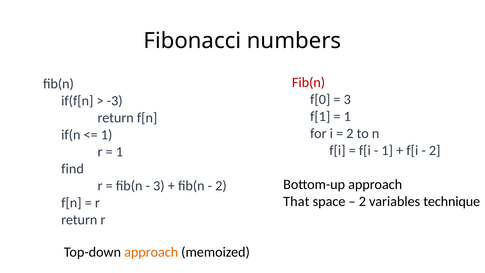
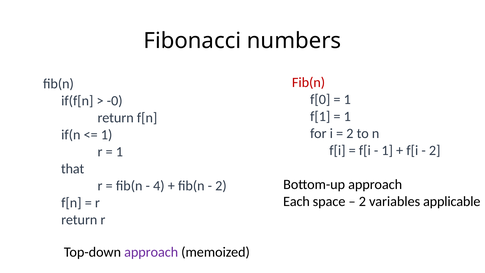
3: 3 -> 1 (347, 100)
-3: -3 -> -0 (115, 101)
find: find -> that (73, 169)
3: 3 -> 4 (159, 186)
That: That -> Each (296, 201)
technique: technique -> applicable (452, 201)
approach colour: orange -> purple (151, 252)
